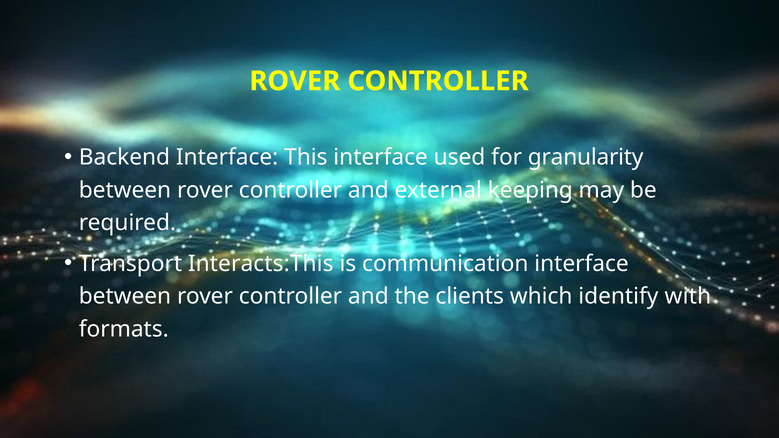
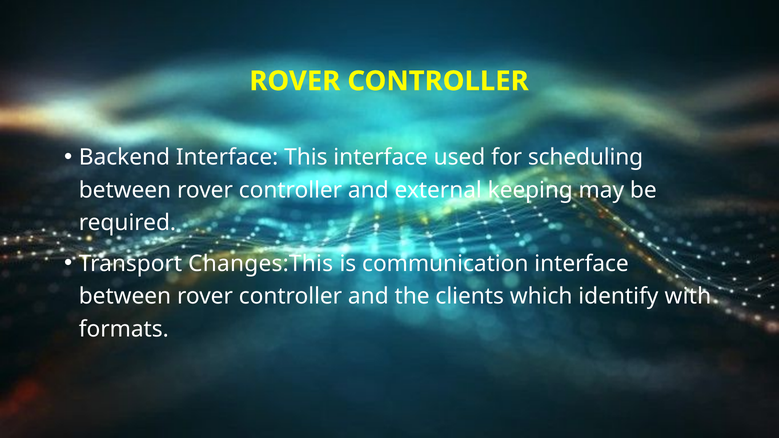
granularity: granularity -> scheduling (586, 158)
Interacts:This: Interacts:This -> Changes:This (261, 264)
